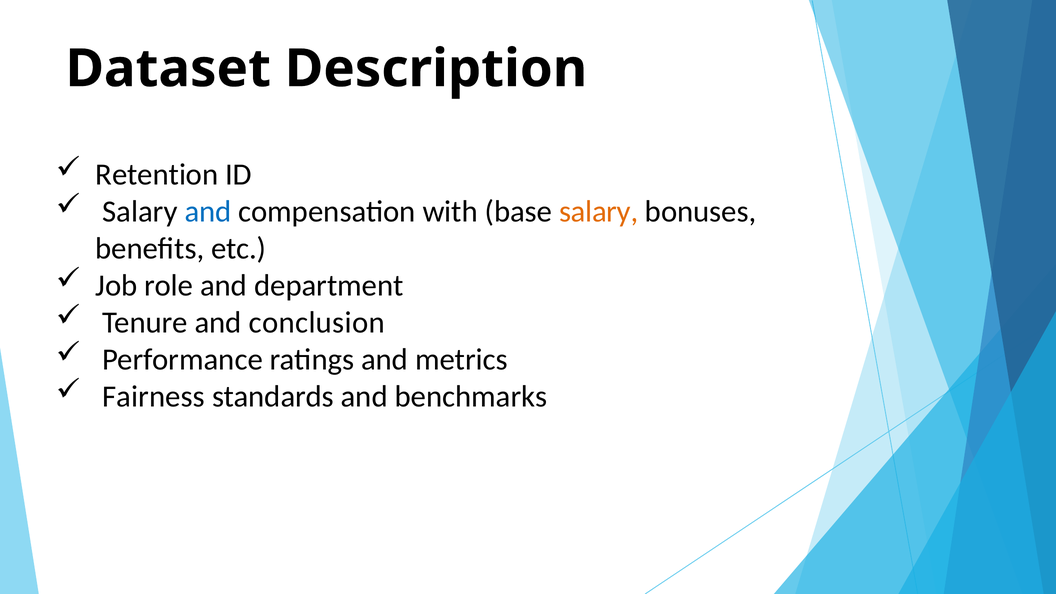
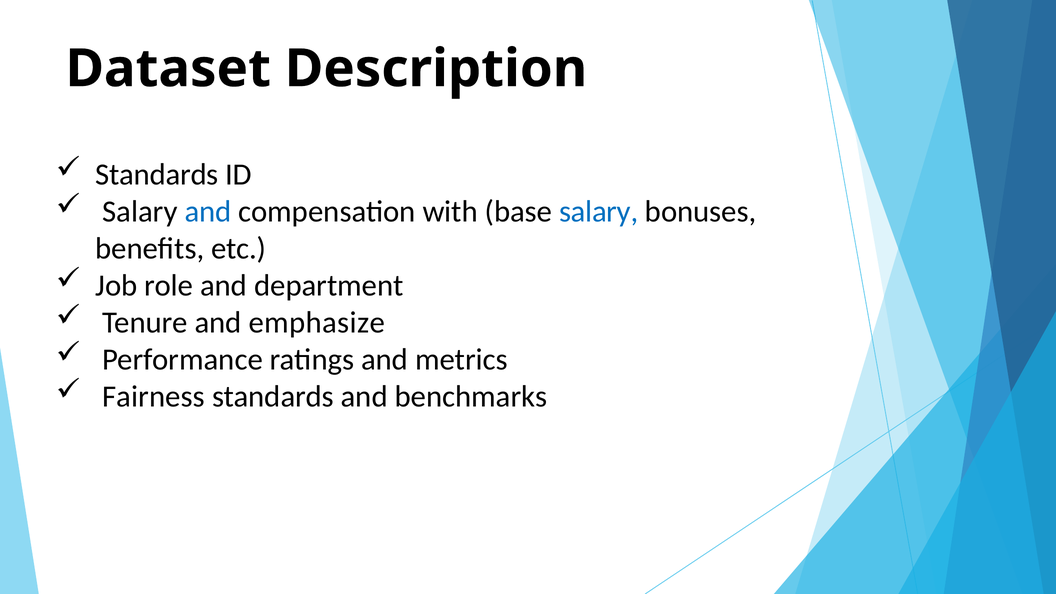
Retention: Retention -> Standards (157, 175)
salary colour: orange -> blue (599, 212)
conclusion: conclusion -> emphasize (317, 323)
